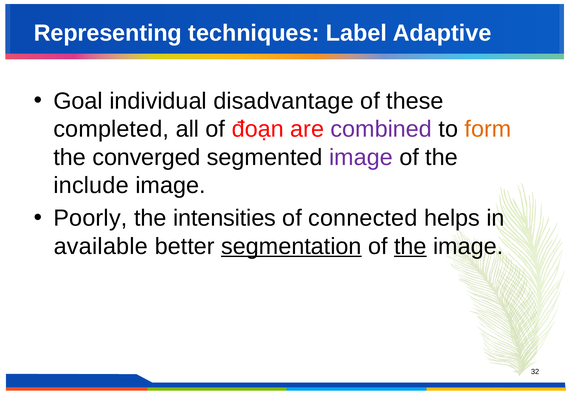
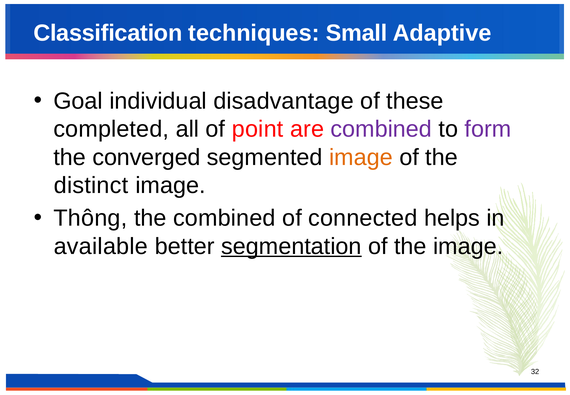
Representing: Representing -> Classification (108, 33)
Label: Label -> Small (357, 33)
đoạn: đoạn -> point (258, 129)
form colour: orange -> purple (488, 129)
image colour: purple -> orange (361, 157)
include: include -> distinct (91, 185)
Poorly: Poorly -> Thông (90, 218)
the intensities: intensities -> combined (224, 218)
the underline: present -> none (410, 246)
